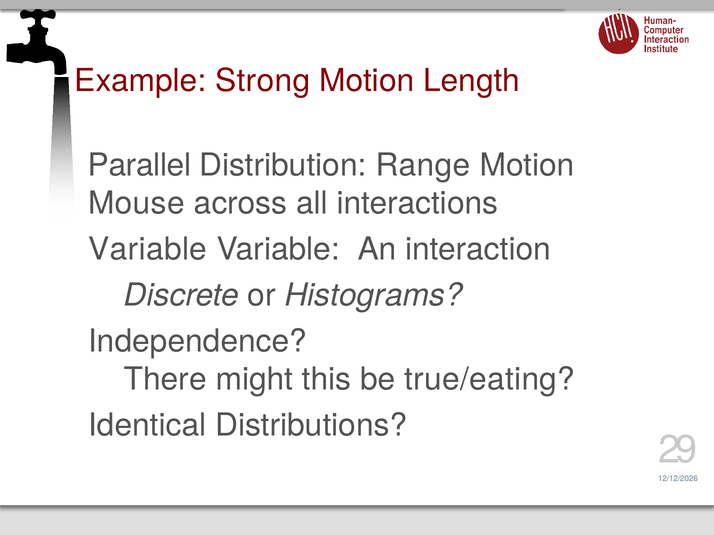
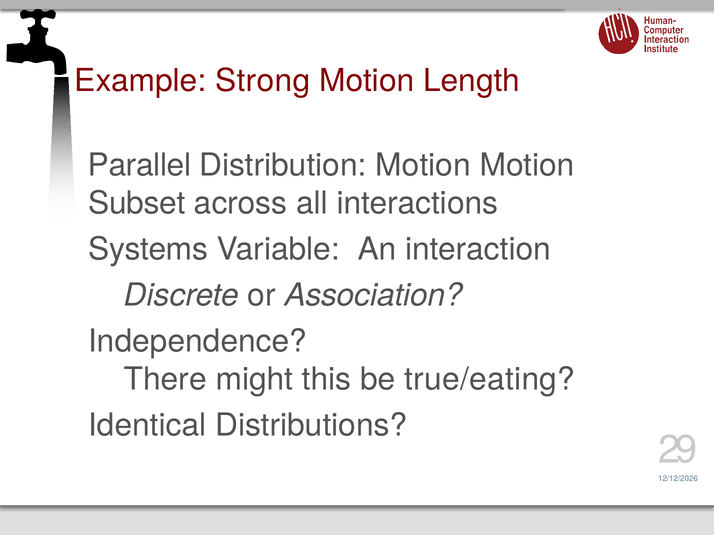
Distribution Range: Range -> Motion (423, 165)
Mouse: Mouse -> Subset (137, 204)
Variable: Variable -> Systems (148, 250)
Histograms: Histograms -> Association (374, 296)
